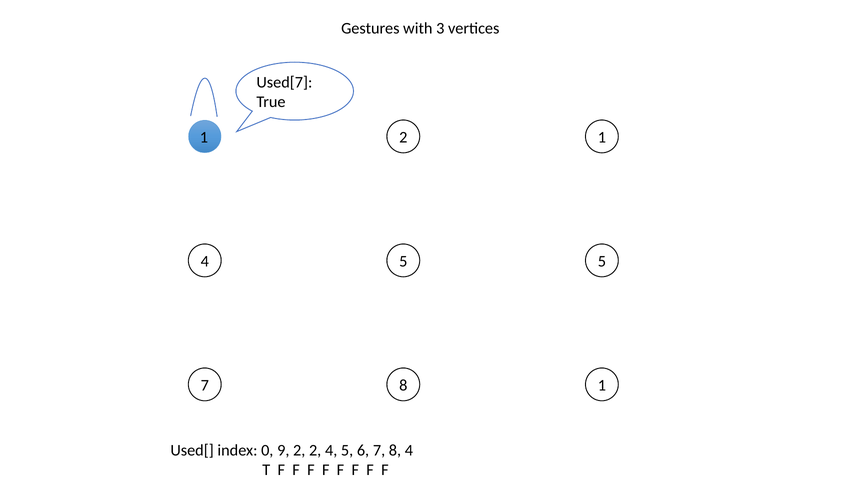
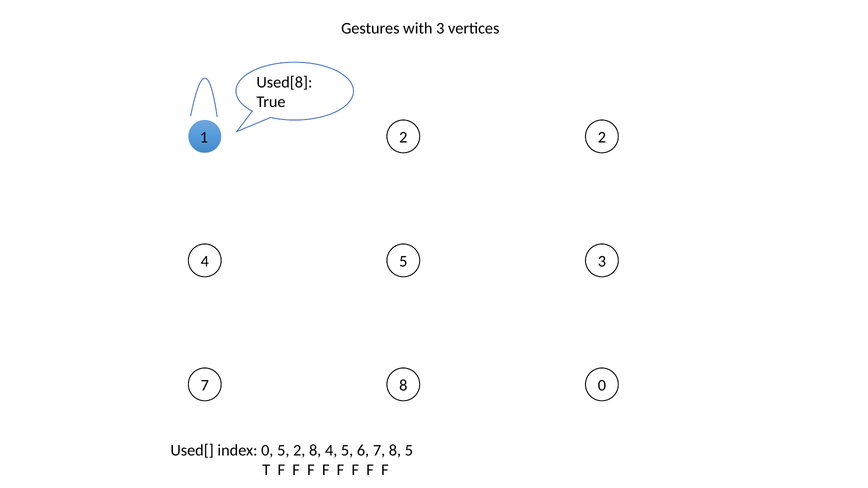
Used[7: Used[7 -> Used[8 (284, 83)
2 1: 1 -> 2 (602, 138)
5 5: 5 -> 3 (602, 262)
8 1: 1 -> 0 (602, 386)
0 9: 9 -> 5 (283, 451)
2 2: 2 -> 8 (315, 451)
8 4: 4 -> 5 (409, 451)
